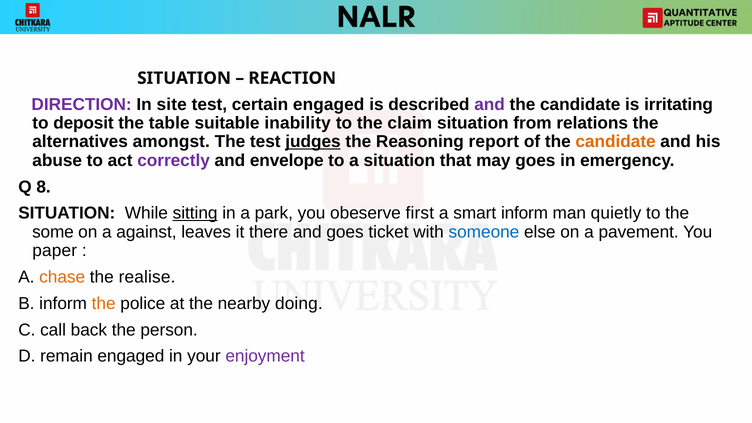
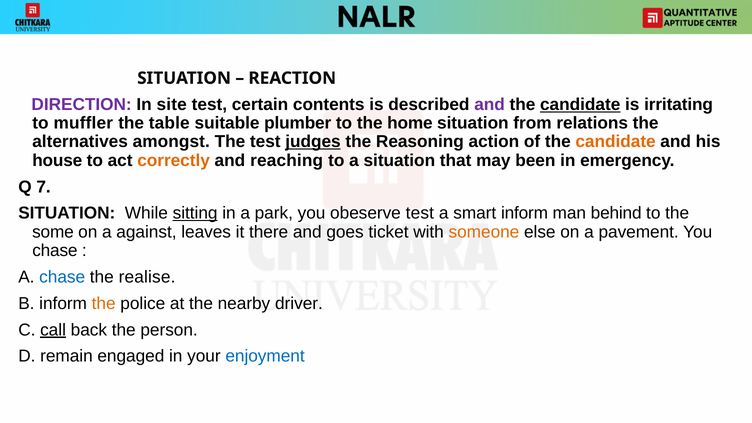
certain engaged: engaged -> contents (329, 105)
candidate underline: none -> present (580, 105)
deposit: deposit -> muffler (83, 123)
inability: inability -> plumber (298, 123)
claim: claim -> home (410, 123)
report: report -> action (494, 142)
abuse: abuse -> house (57, 160)
correctly colour: purple -> orange (174, 160)
envelope: envelope -> reaching (287, 160)
may goes: goes -> been (535, 160)
8: 8 -> 7 (44, 187)
obeserve first: first -> test (420, 213)
quietly: quietly -> behind (616, 213)
someone colour: blue -> orange (484, 232)
paper: paper -> chase (55, 251)
chase colour: orange -> blue (62, 277)
doing: doing -> driver (299, 303)
call underline: none -> present (53, 330)
enjoyment colour: purple -> blue (265, 356)
